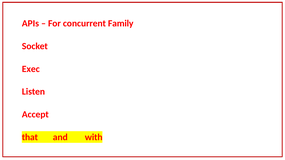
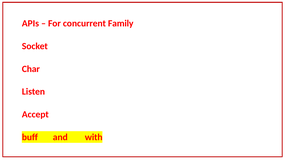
Exec: Exec -> Char (31, 69)
that: that -> buff (30, 137)
